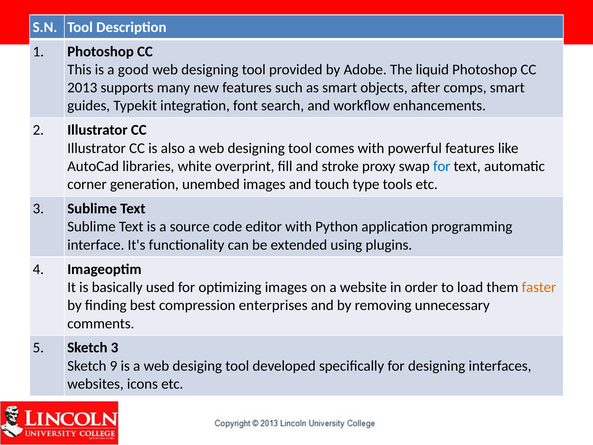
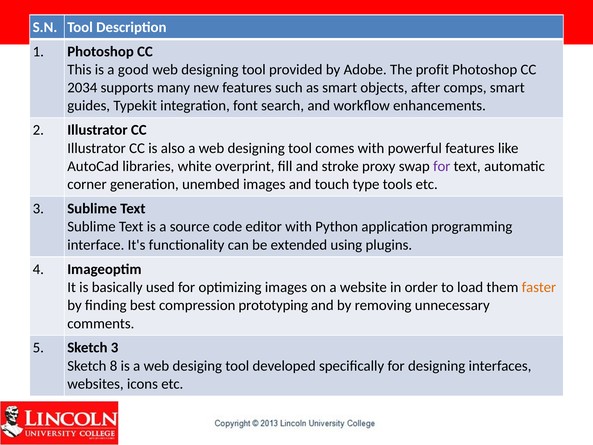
liquid: liquid -> profit (432, 70)
2013: 2013 -> 2034 (82, 88)
for colour: blue -> purple (442, 166)
enterprises: enterprises -> prototyping (273, 305)
9: 9 -> 8 (114, 366)
